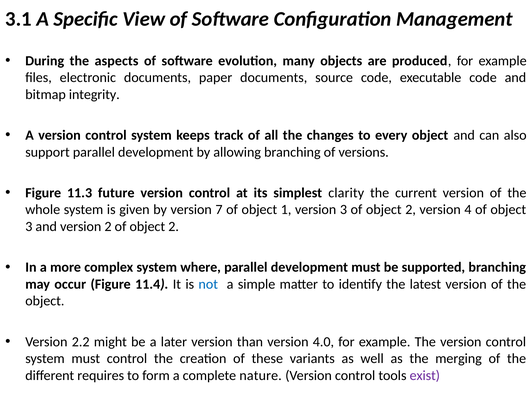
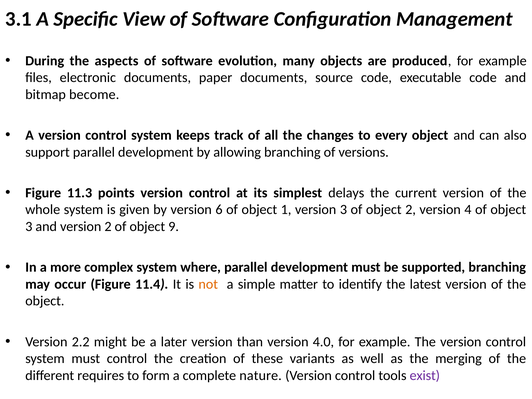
integrity: integrity -> become (94, 95)
future: future -> points (116, 193)
clarity: clarity -> delays (346, 193)
7: 7 -> 6 (219, 210)
2 of object 2: 2 -> 9 (174, 227)
not colour: blue -> orange (208, 284)
